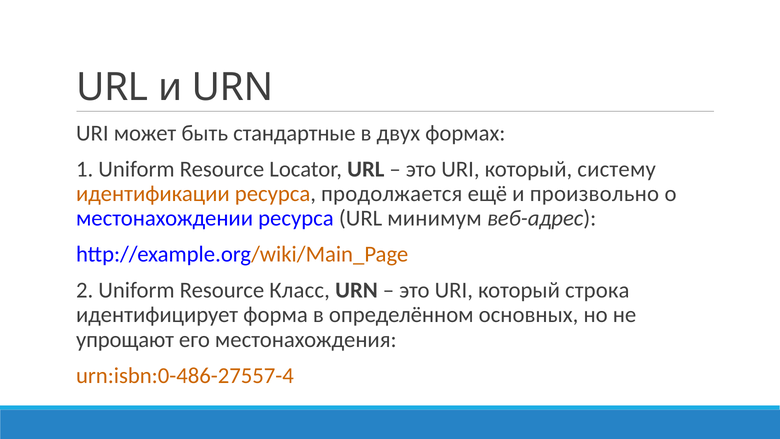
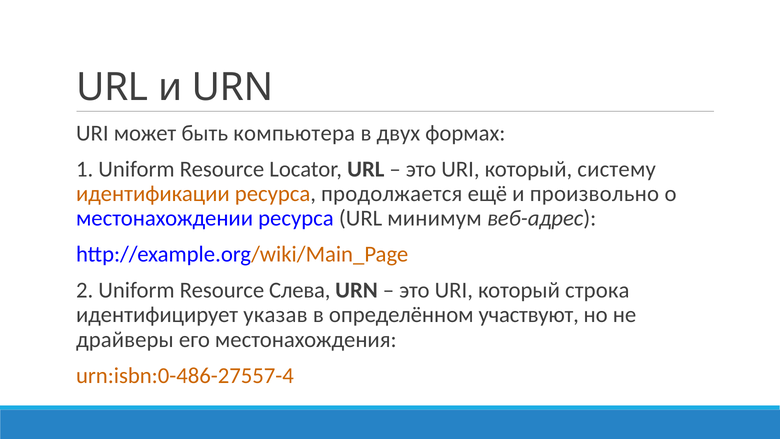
стандартные: стандартные -> компьютера (294, 133)
Класс: Класс -> Слева (300, 290)
форма: форма -> указав (275, 315)
основных: основных -> участвуют (529, 315)
упрощают: упрощают -> драйверы (125, 339)
